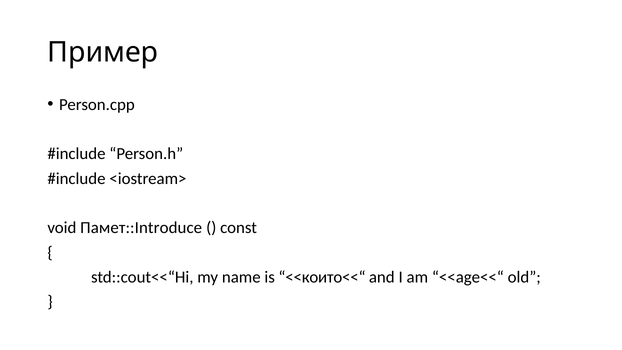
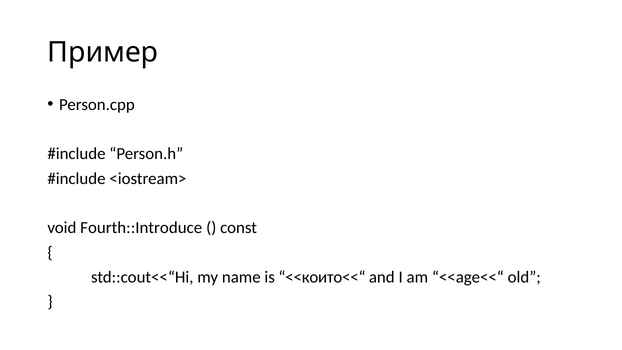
Памет::Introduce: Памет::Introduce -> Fourth::Introduce (141, 228)
